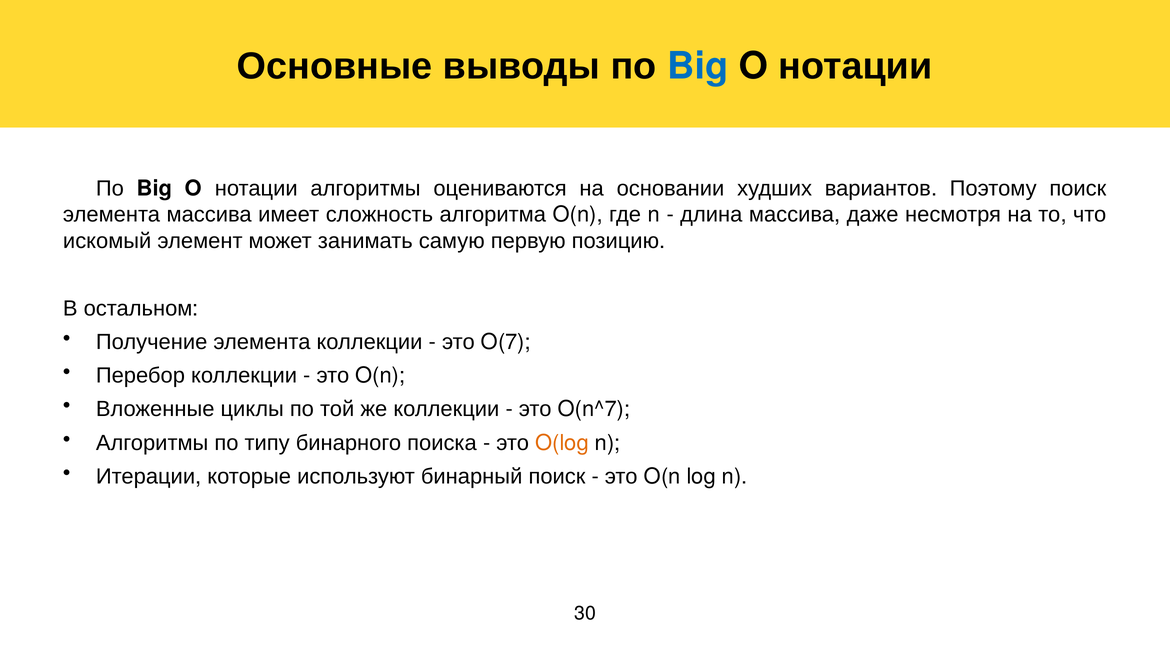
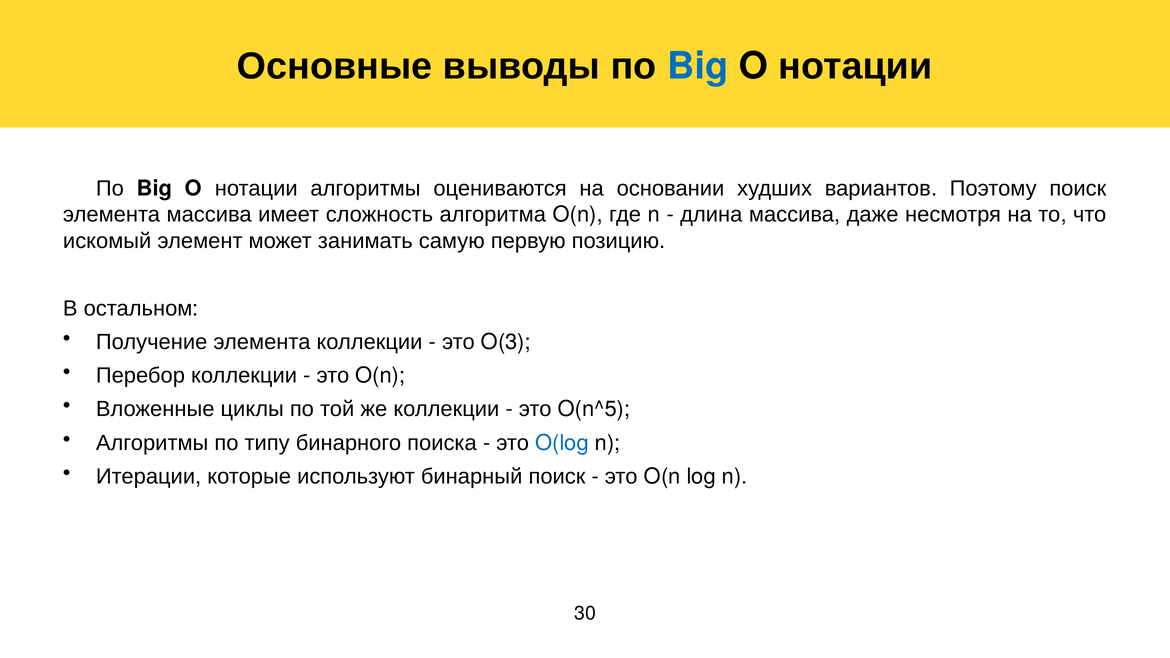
O(7: O(7 -> O(3 (506, 342)
O(n^7: O(n^7 -> O(n^5 (594, 409)
O(log colour: orange -> blue (562, 443)
